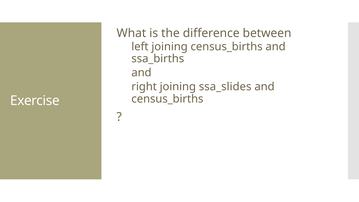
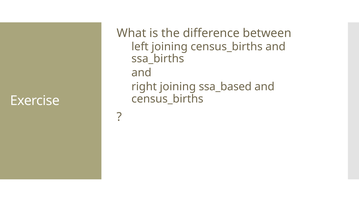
ssa_slides: ssa_slides -> ssa_based (225, 87)
